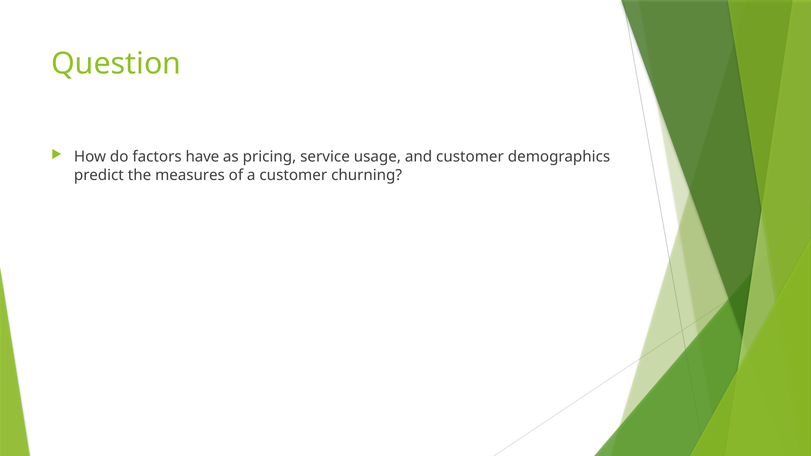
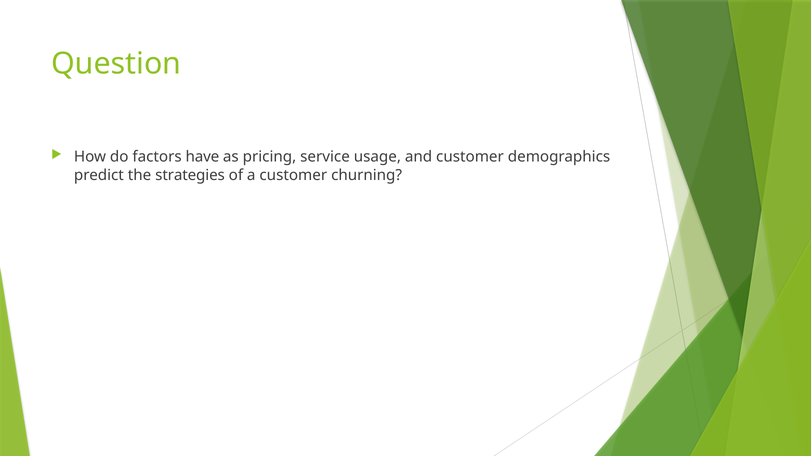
measures: measures -> strategies (190, 175)
